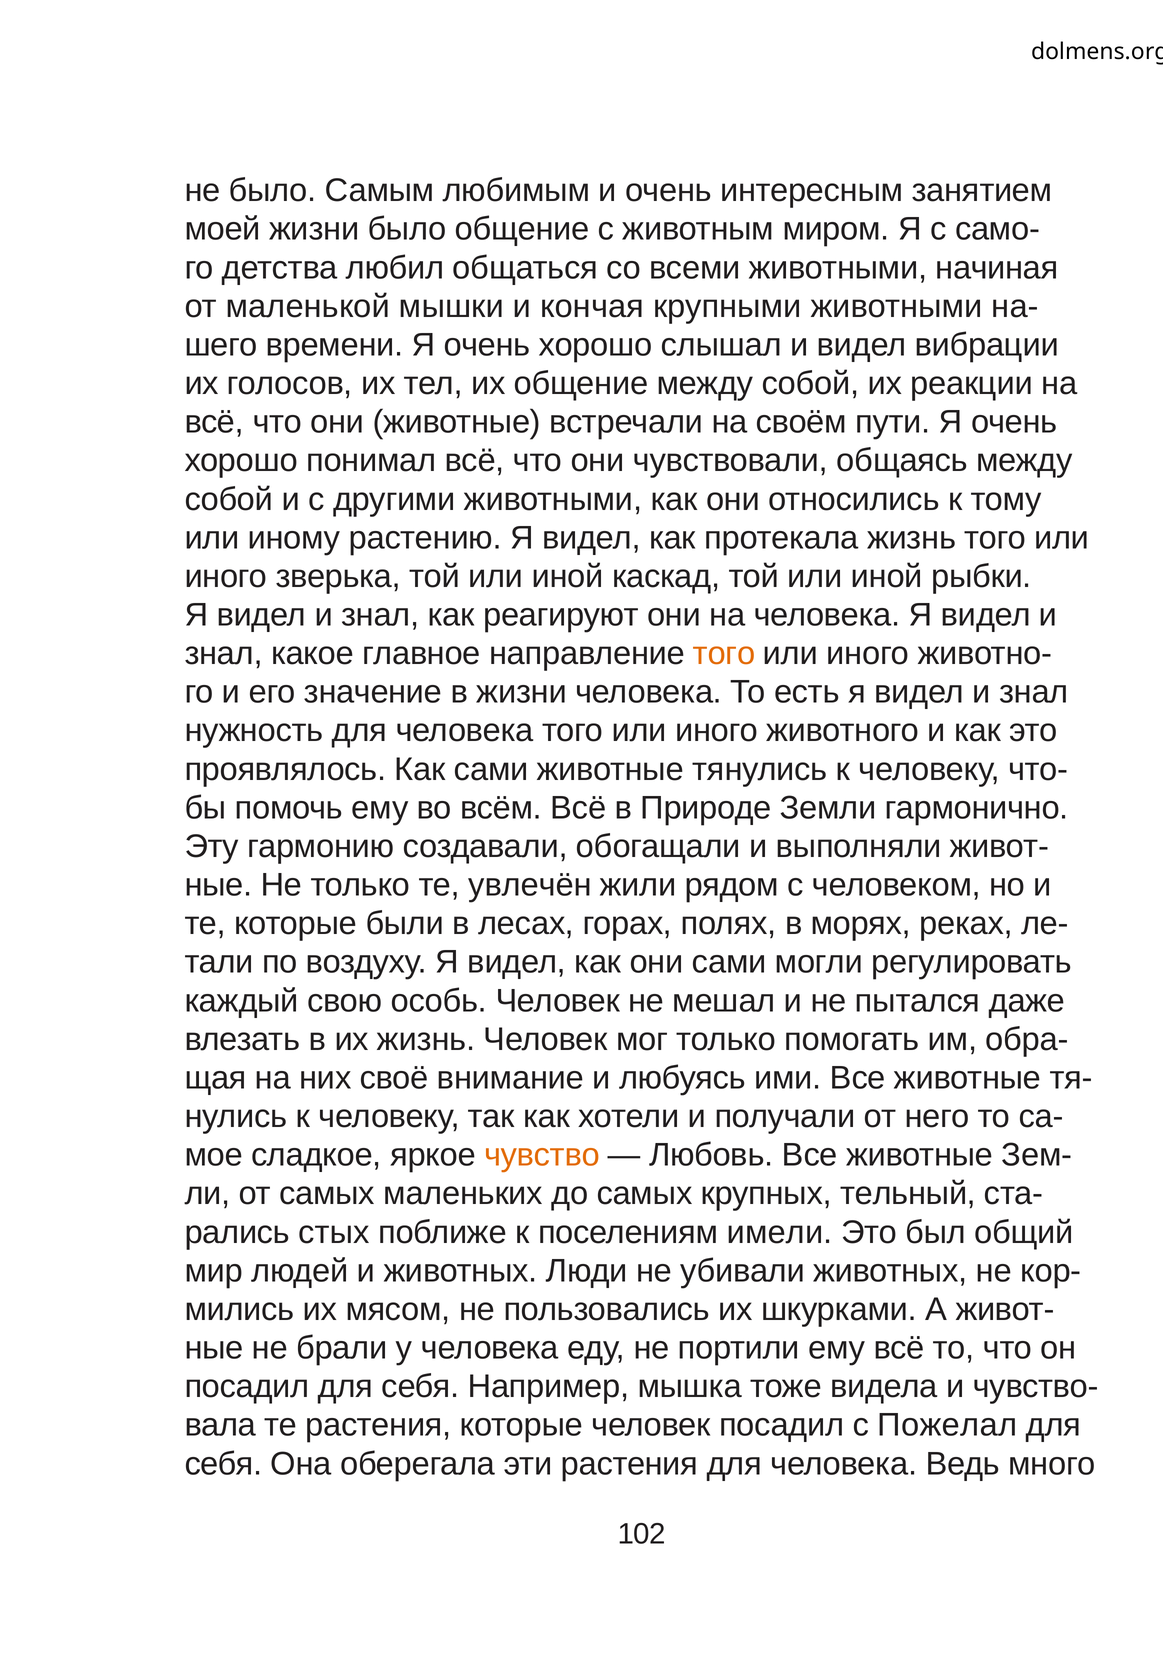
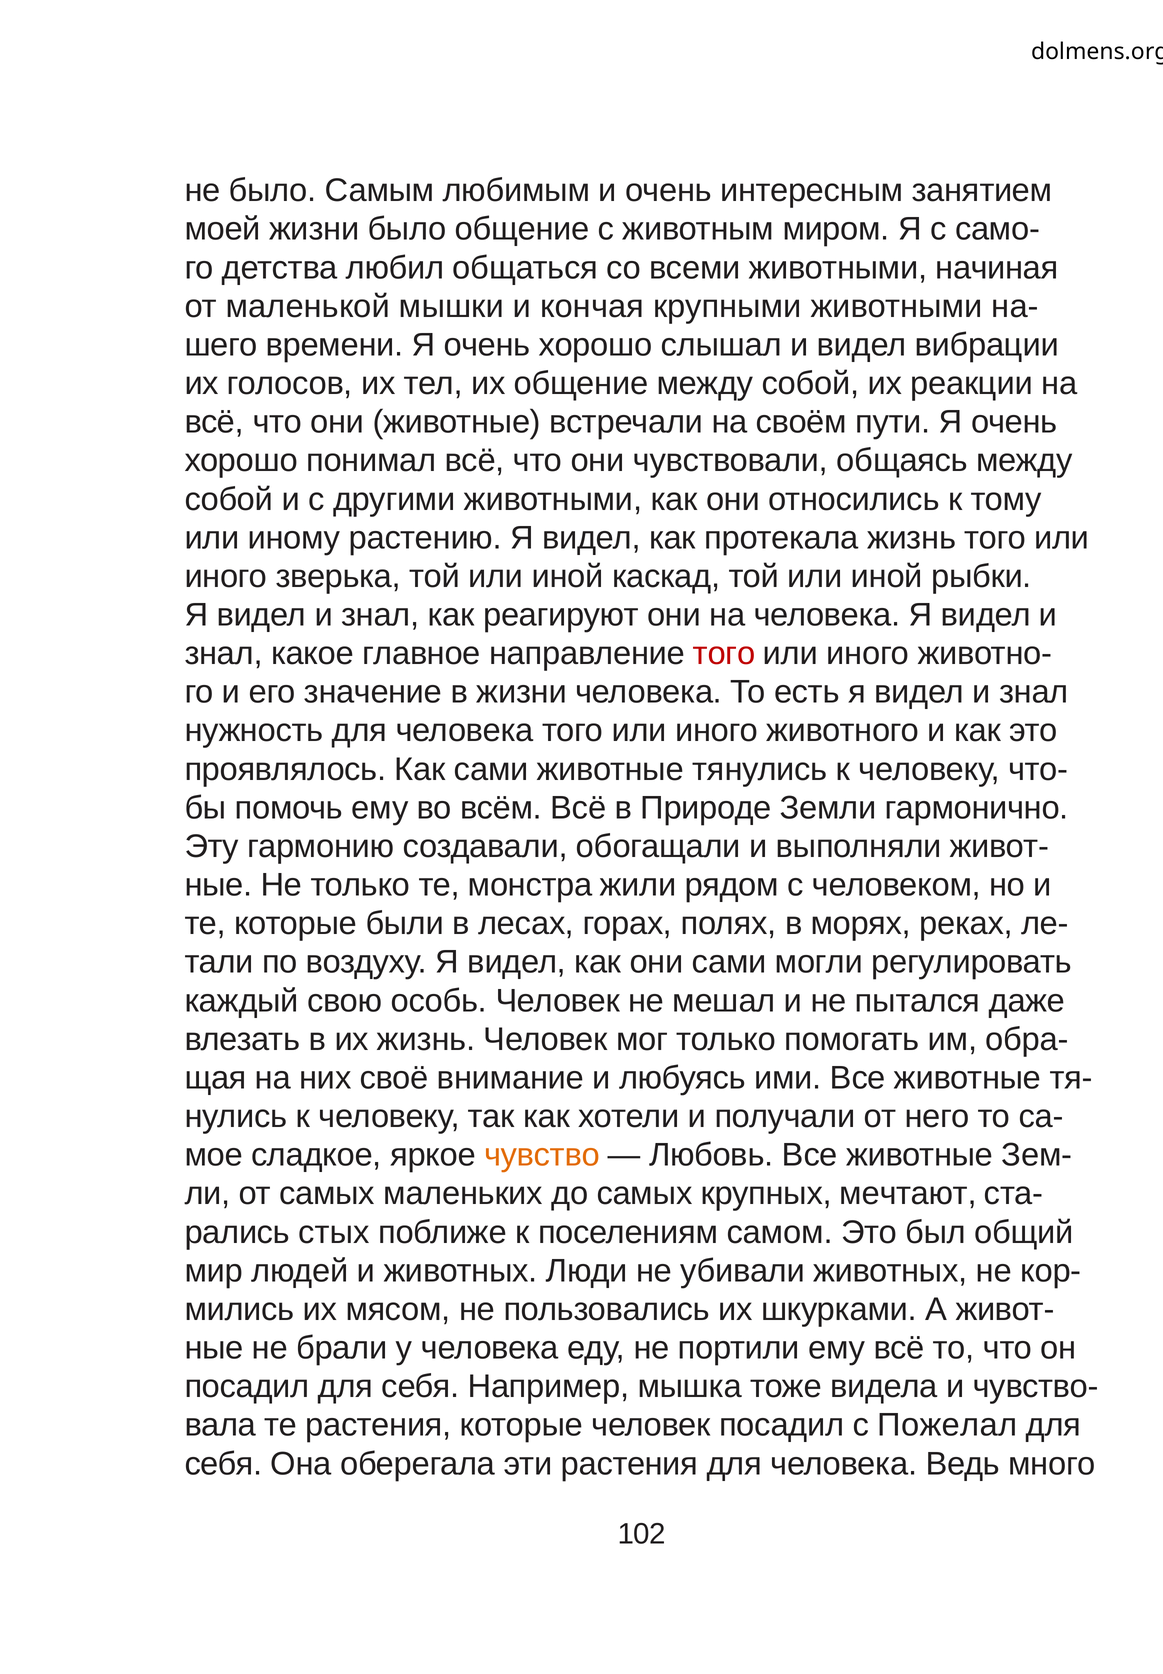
того colour: orange -> red (724, 654)
увлечён: увлечён -> монстра (530, 885)
тельный: тельный -> мечтают (908, 1194)
имели: имели -> самом (780, 1232)
